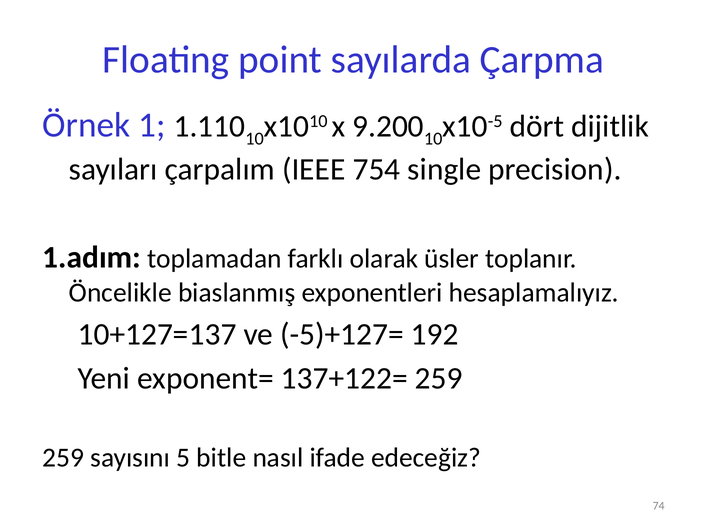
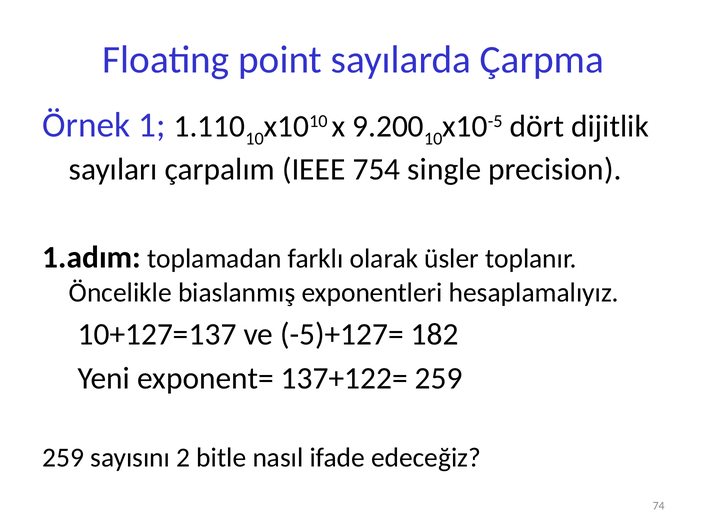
192: 192 -> 182 (435, 335)
5: 5 -> 2 (183, 458)
